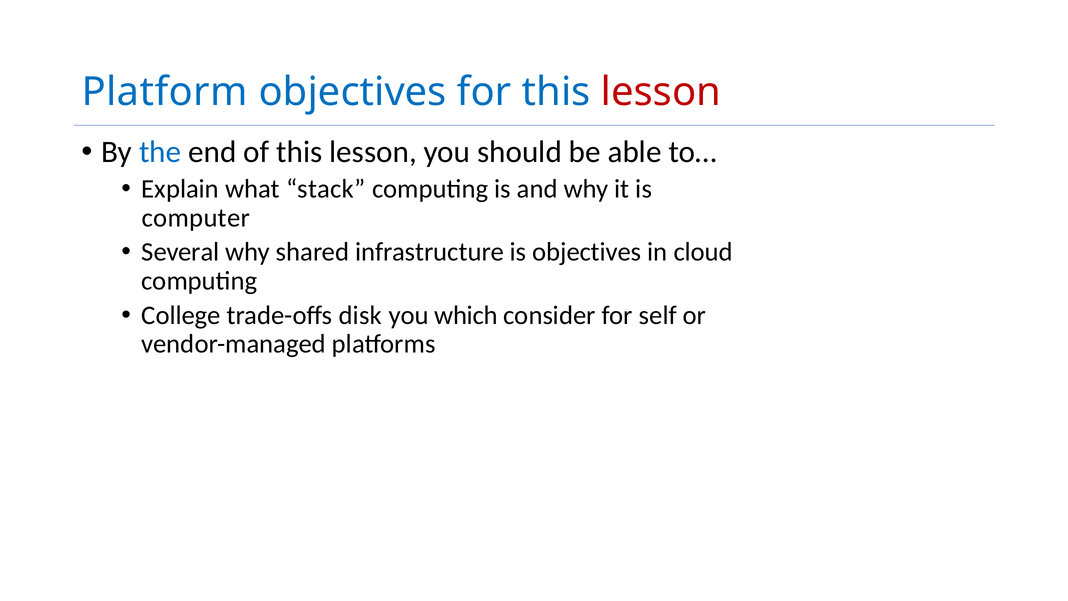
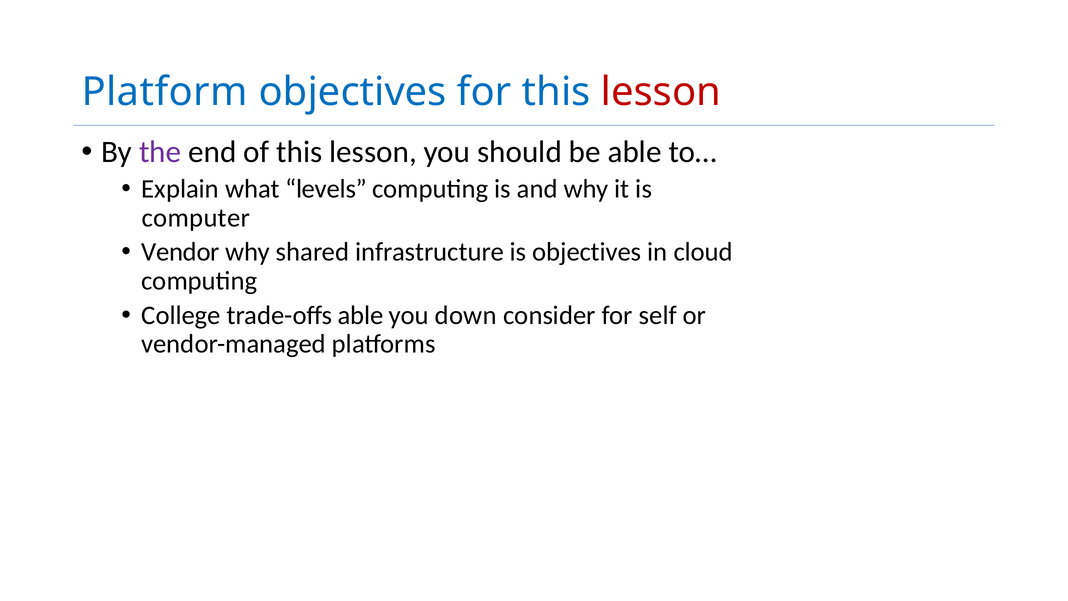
the colour: blue -> purple (160, 152)
stack: stack -> levels (326, 189)
Several: Several -> Vendor (180, 252)
trade-offs disk: disk -> able (361, 315)
which: which -> down (466, 315)
